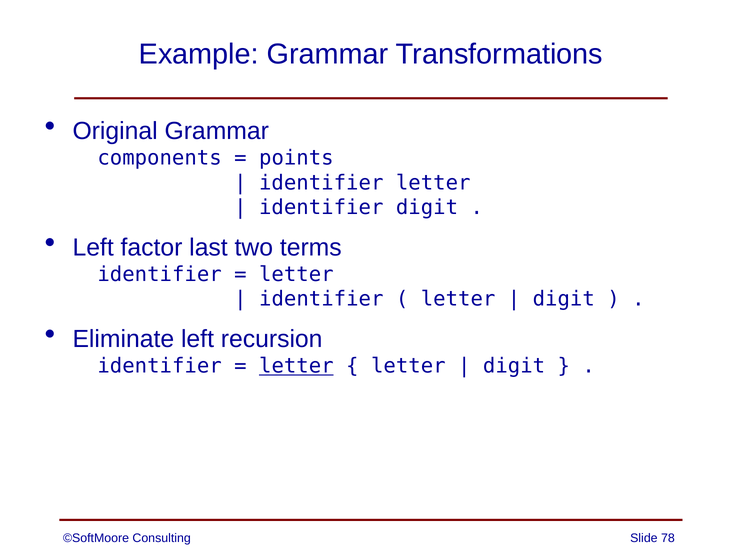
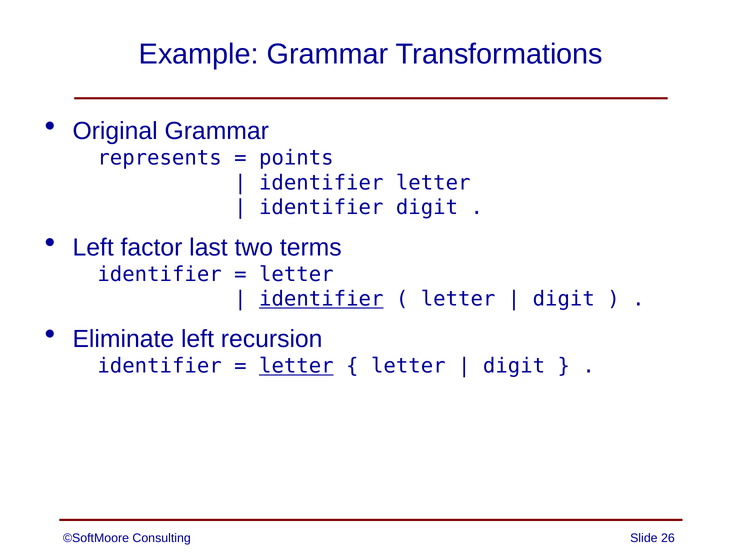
components: components -> represents (160, 158)
identifier underline: none -> present (321, 299)
78: 78 -> 26 (668, 538)
